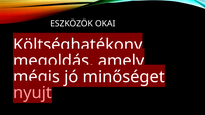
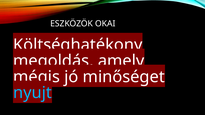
nyujt colour: pink -> light blue (32, 93)
